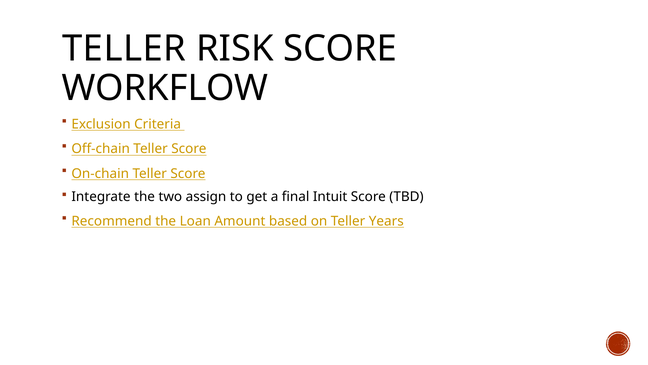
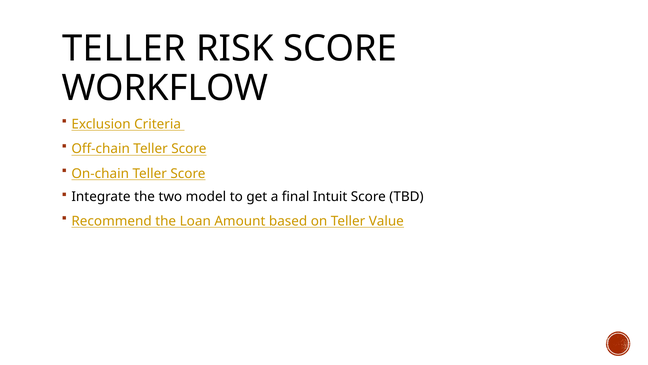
assign: assign -> model (206, 197)
Years: Years -> Value (386, 221)
